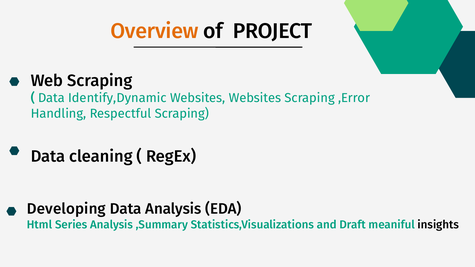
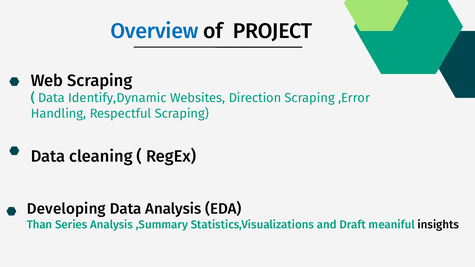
Overview colour: orange -> blue (154, 31)
Websites Websites: Websites -> Direction (255, 98)
Html: Html -> Than (39, 225)
